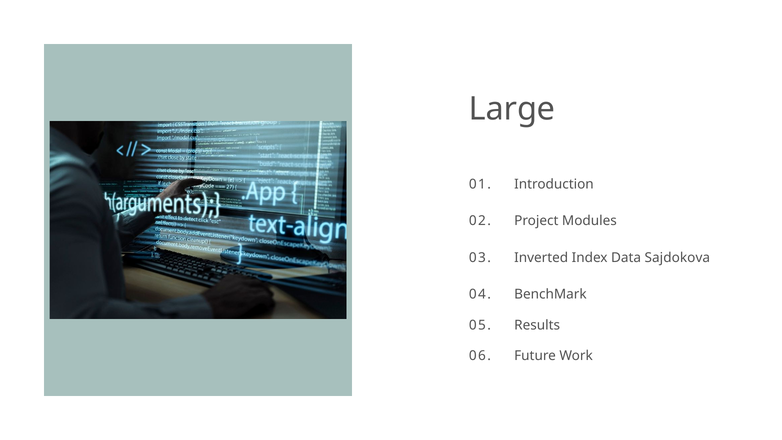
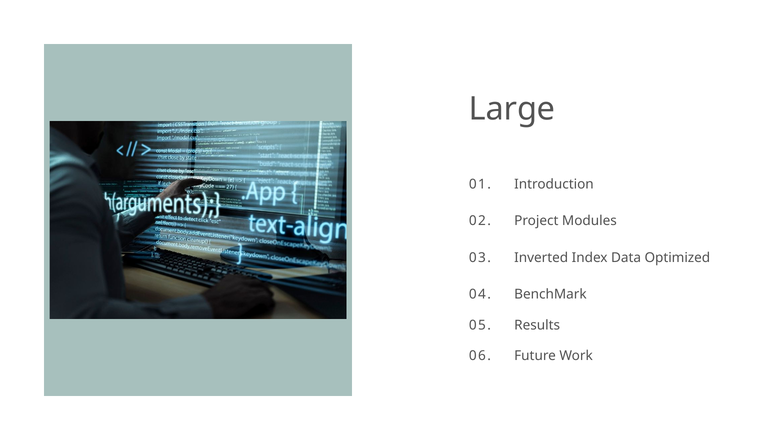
Sajdokova: Sajdokova -> Optimized (677, 258)
